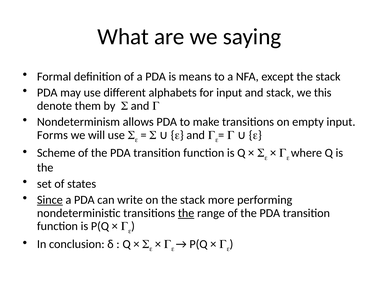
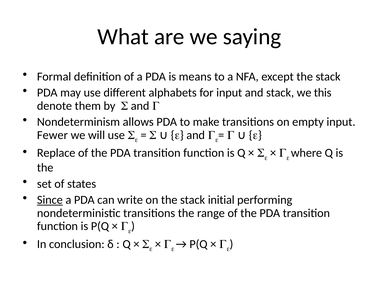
Forms: Forms -> Fewer (52, 135)
Scheme: Scheme -> Replace (56, 152)
more: more -> initial (221, 199)
the underline: present -> none (186, 213)
